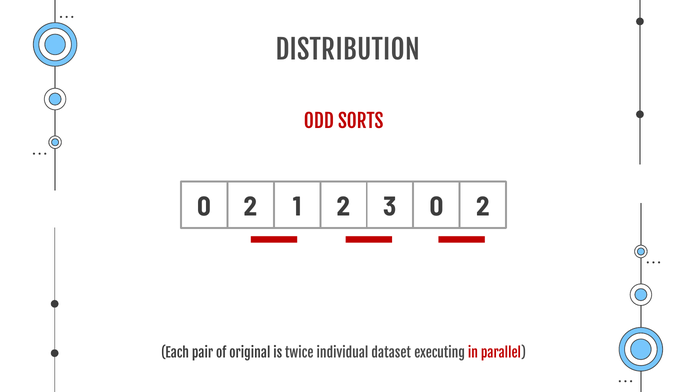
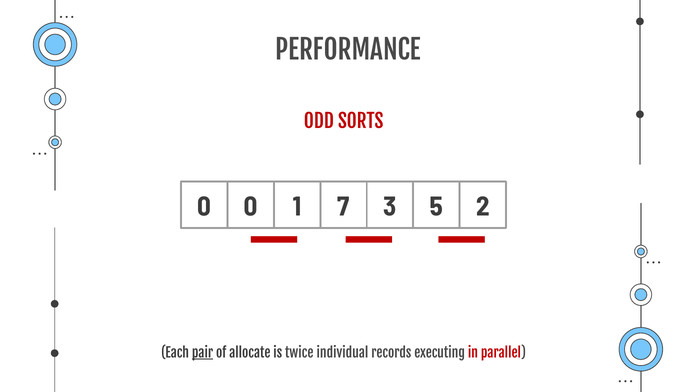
DISTRIBUTION: DISTRIBUTION -> PERFORMANCE (348, 51)
2: 2 -> 0 (251, 206)
1 2: 2 -> 7 (343, 206)
3 0: 0 -> 5 (436, 206)
pair underline: none -> present (203, 353)
original: original -> allocate (250, 353)
dataset: dataset -> records (391, 353)
